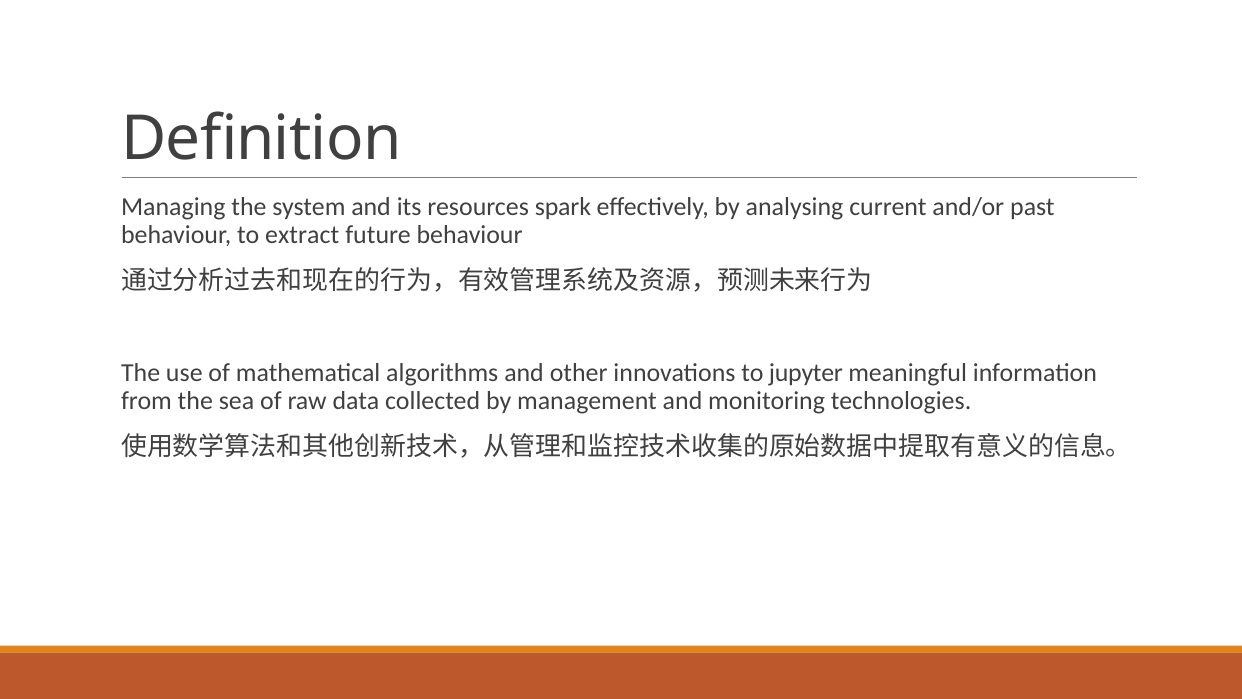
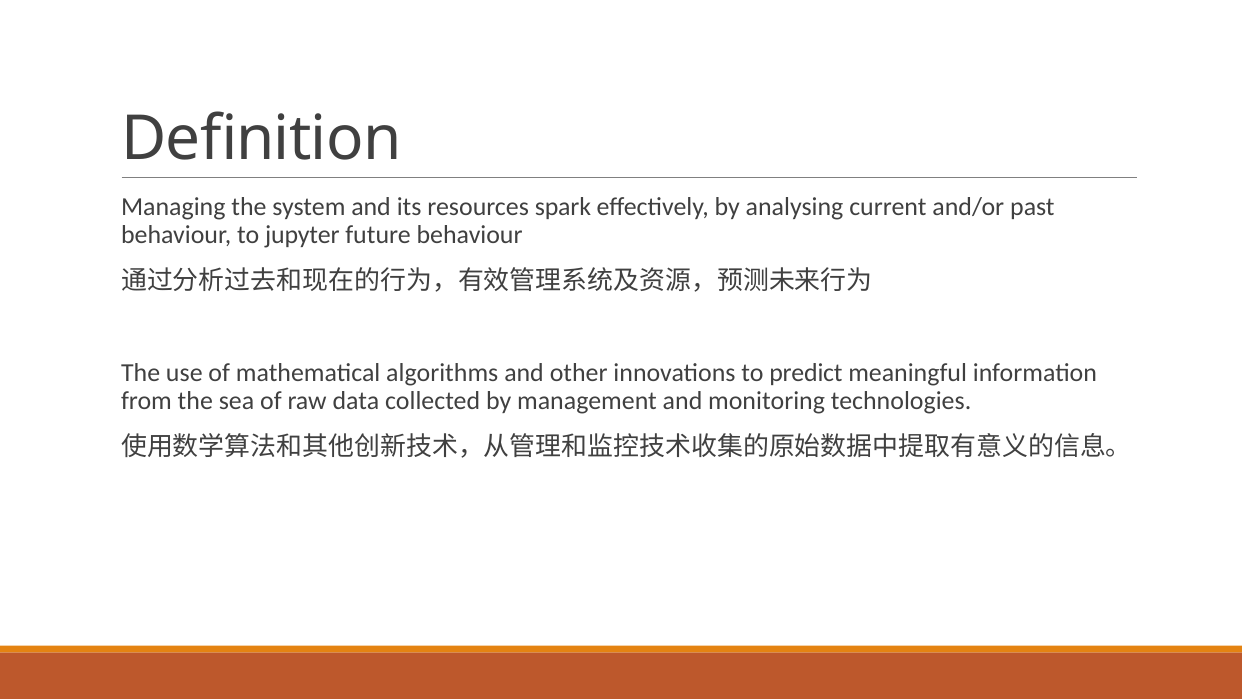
extract: extract -> jupyter (302, 234)
jupyter: jupyter -> predict (806, 373)
